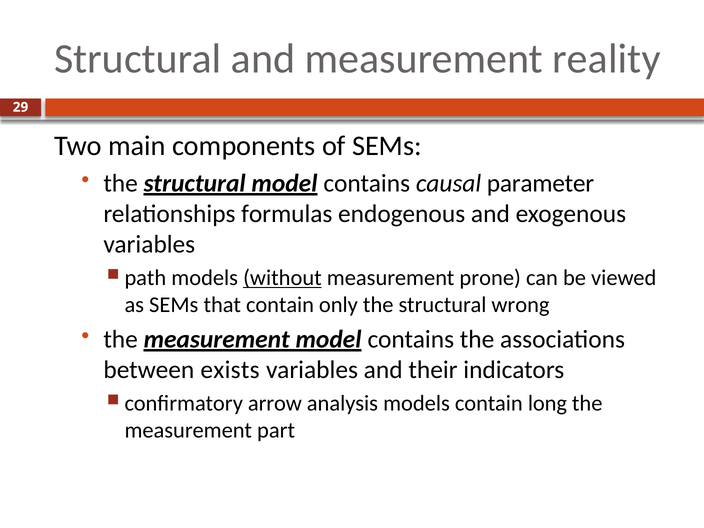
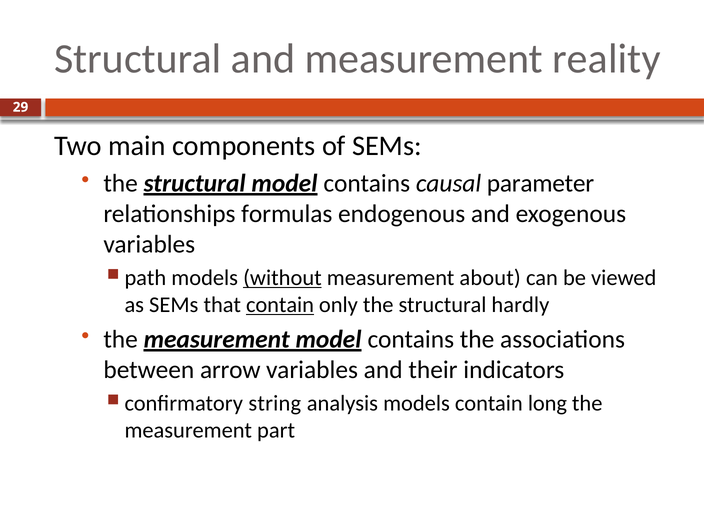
prone: prone -> about (490, 278)
contain underline: none -> present (280, 305)
wrong: wrong -> hardly (520, 305)
exists: exists -> arrow (230, 370)
arrow: arrow -> string (275, 403)
